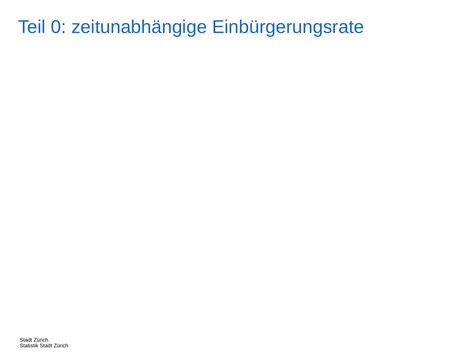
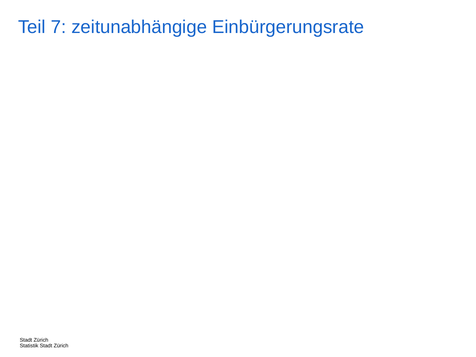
0: 0 -> 7 (59, 27)
